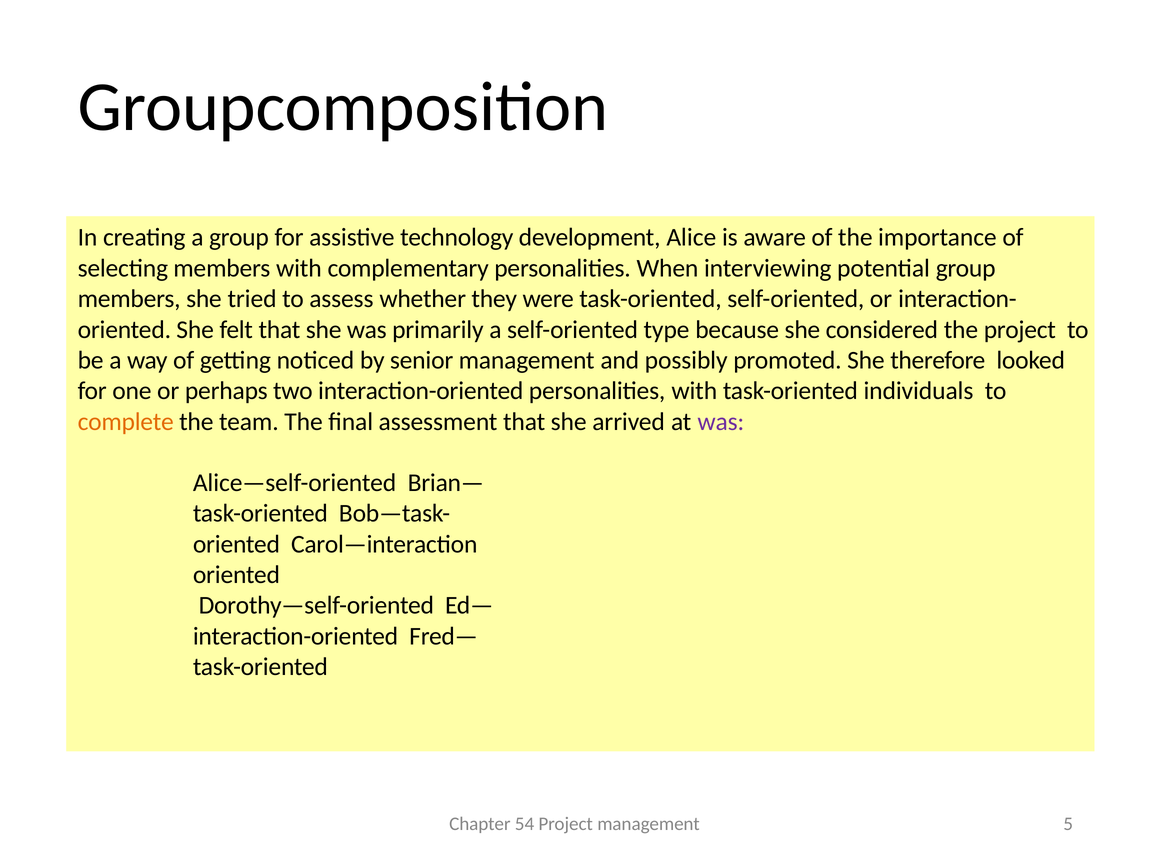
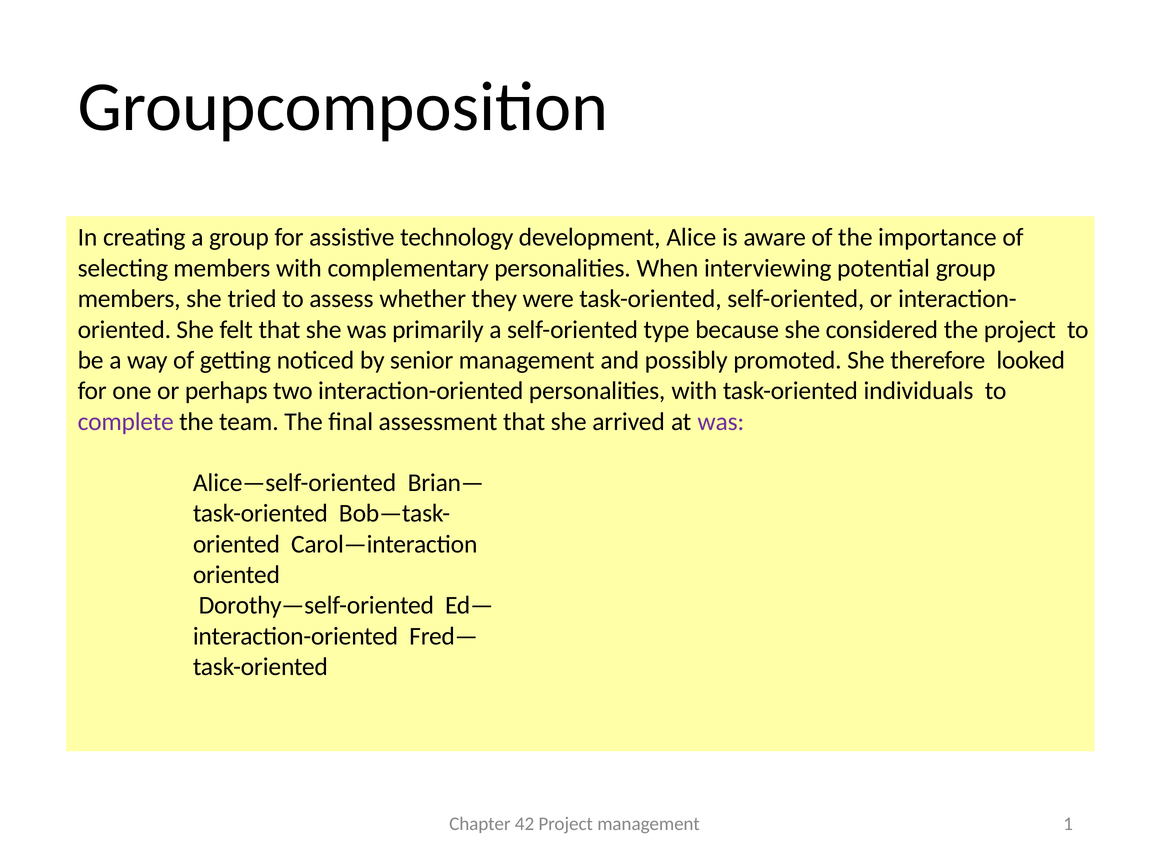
complete colour: orange -> purple (126, 422)
54: 54 -> 42 (525, 824)
5: 5 -> 1 (1068, 824)
